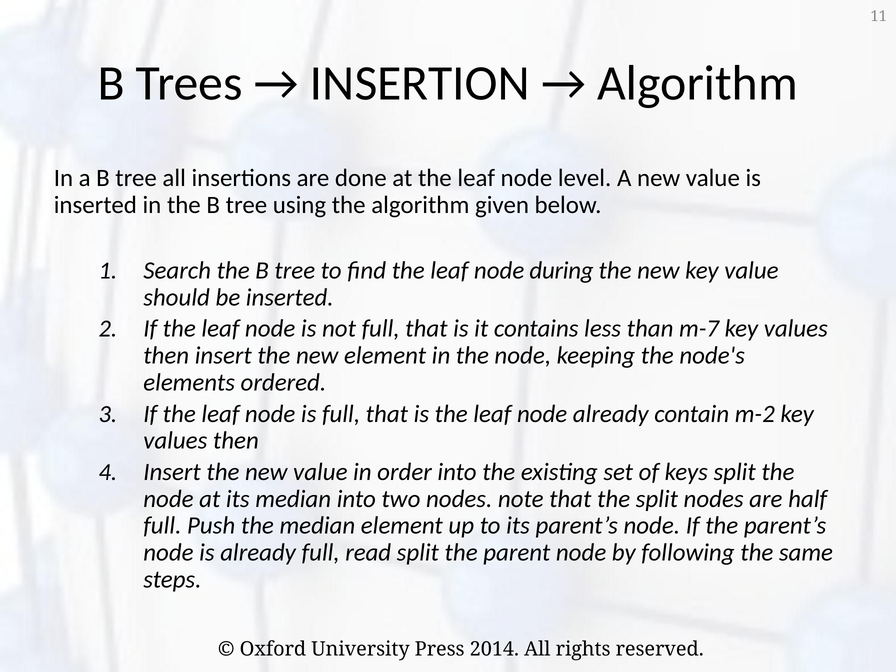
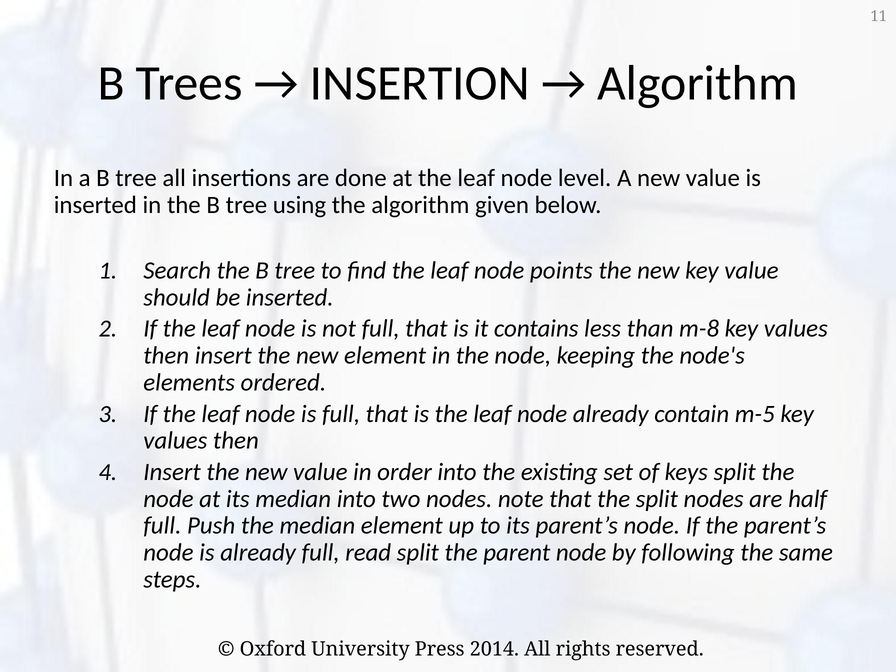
during: during -> points (561, 270)
m-7: m-7 -> m-8 (699, 329)
m-2: m-2 -> m-5 (755, 414)
